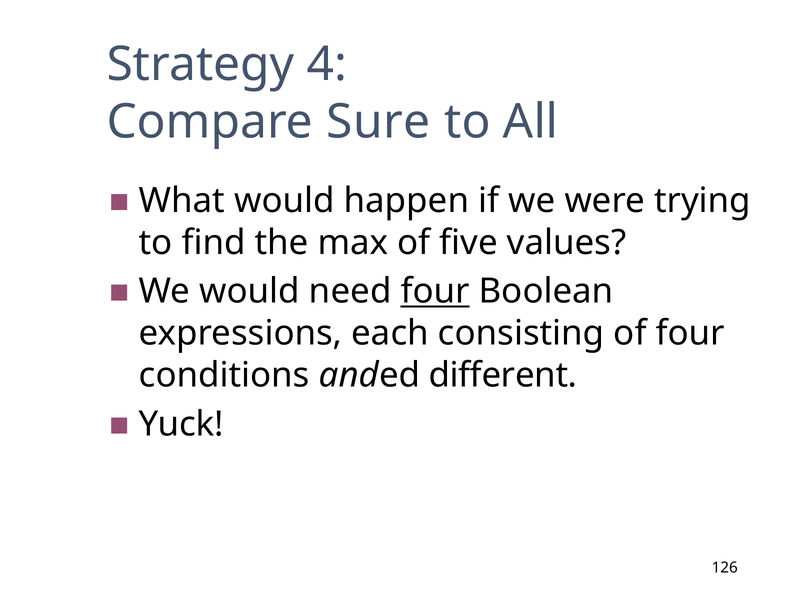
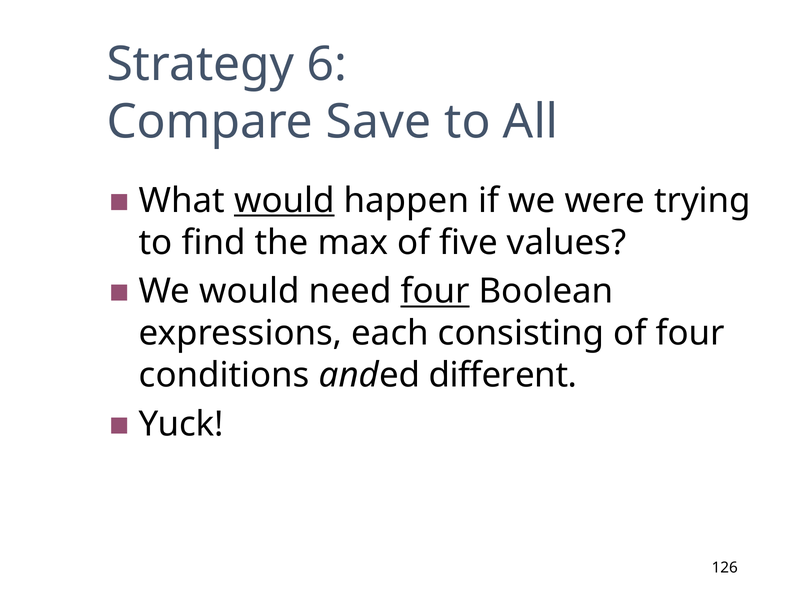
4: 4 -> 6 (327, 64)
Sure: Sure -> Save (378, 122)
would underline: none -> present (284, 201)
